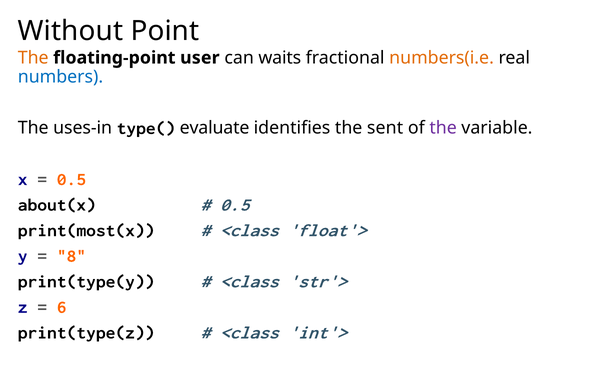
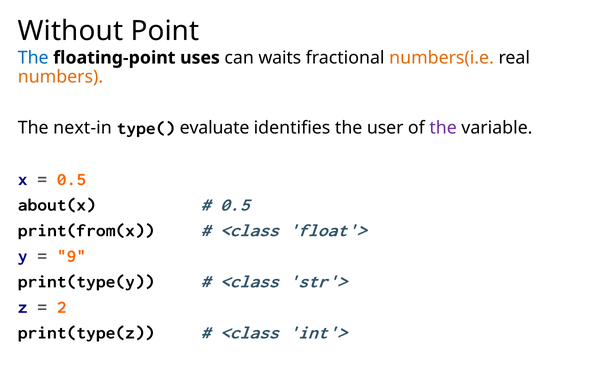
The colour: orange -> blue (33, 58)
user: user -> uses (200, 58)
numbers colour: blue -> orange (60, 77)
uses-in: uses-in -> next-in (83, 128)
sent: sent -> user (385, 128)
print(most(x: print(most(x -> print(from(x (86, 230)
8: 8 -> 9 (71, 256)
6: 6 -> 2 (62, 307)
